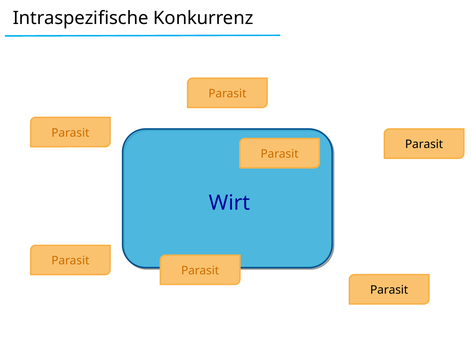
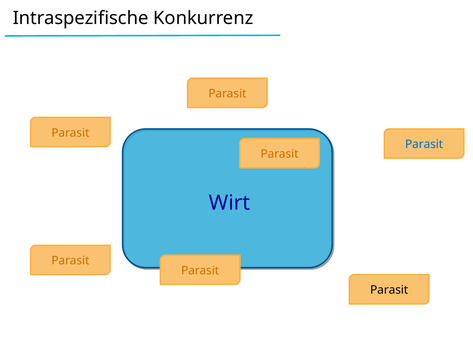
Parasit colour: black -> blue (424, 145)
